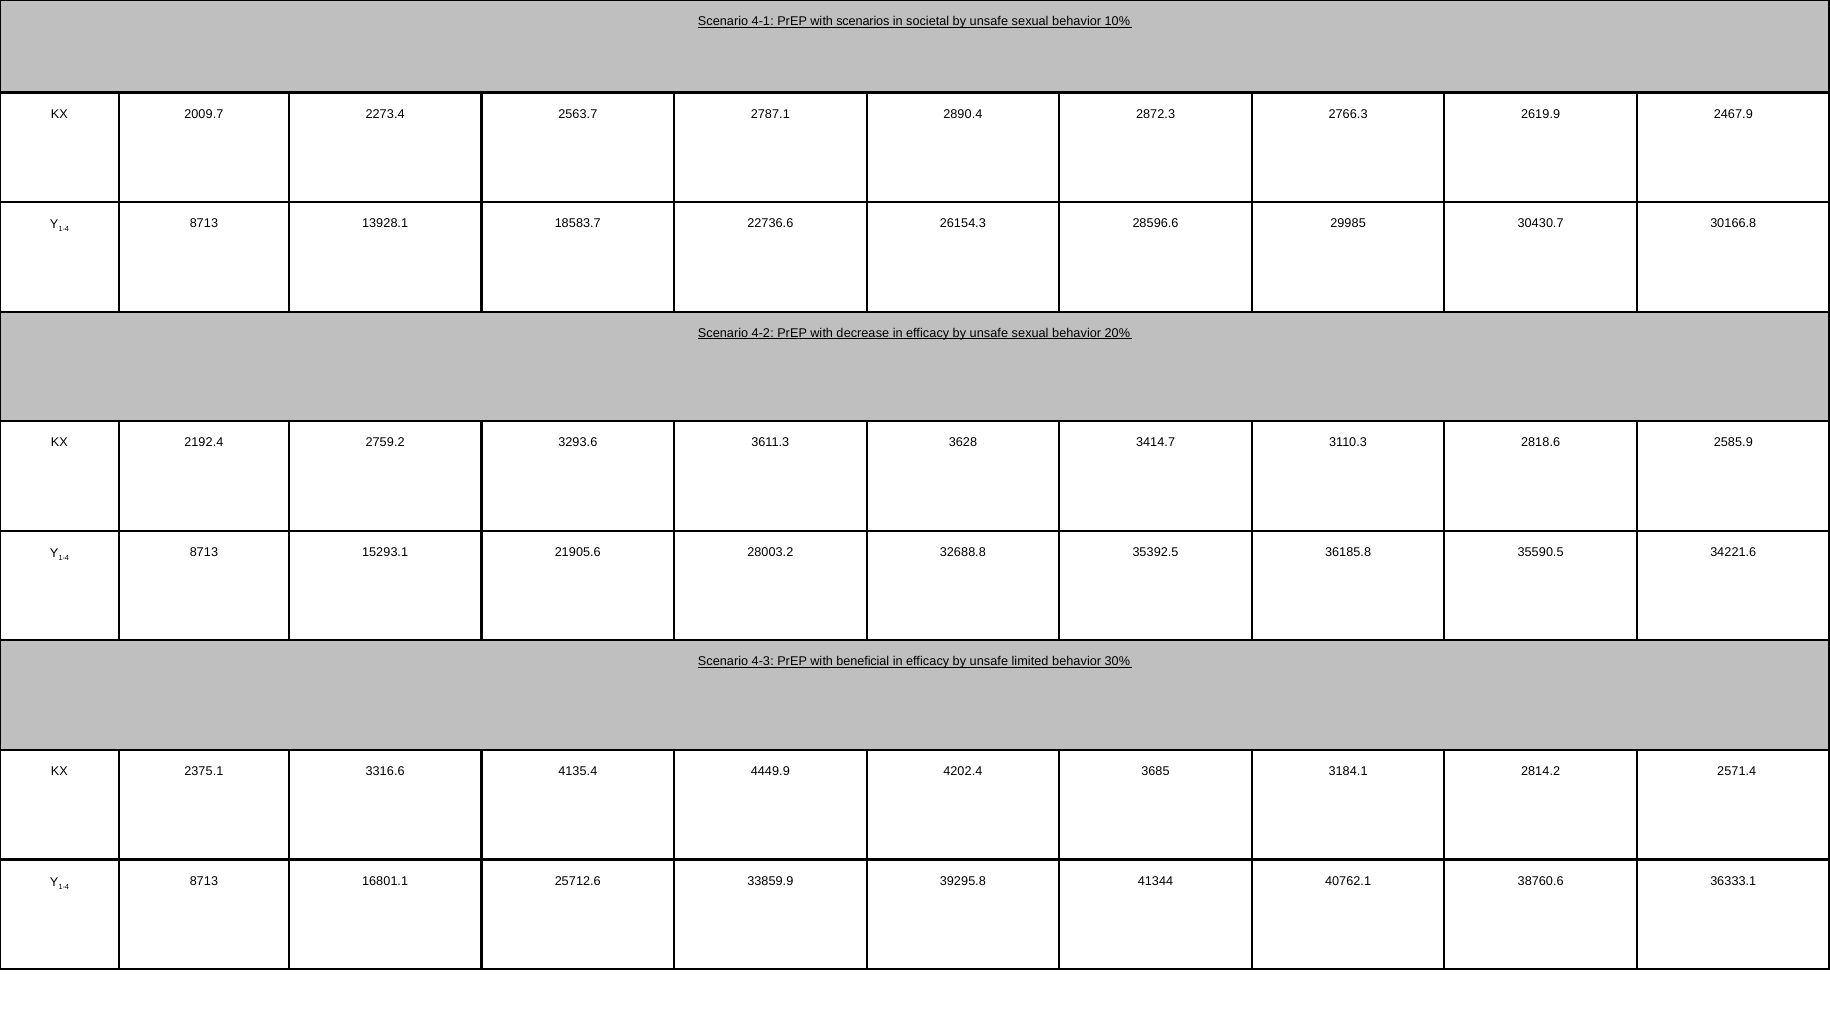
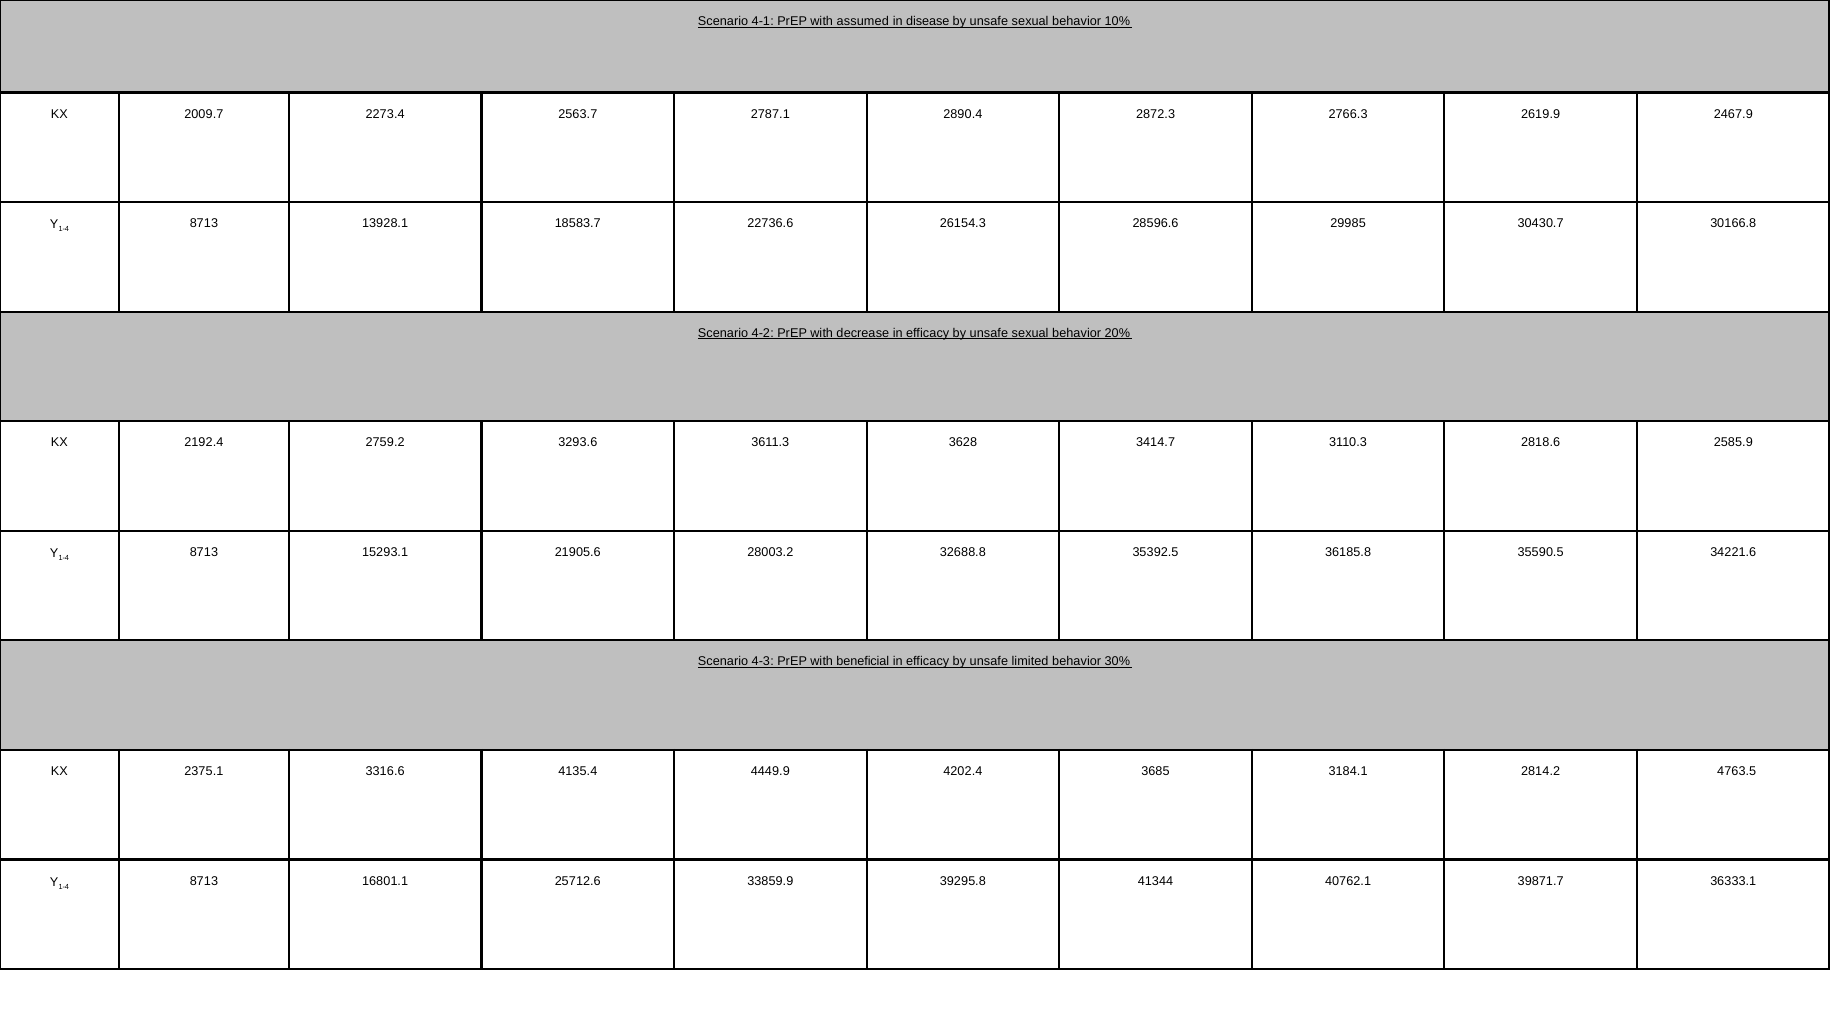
scenarios: scenarios -> assumed (863, 21)
societal: societal -> disease (928, 21)
2571.4: 2571.4 -> 4763.5 (1737, 771)
38760.6: 38760.6 -> 39871.7 (1541, 880)
